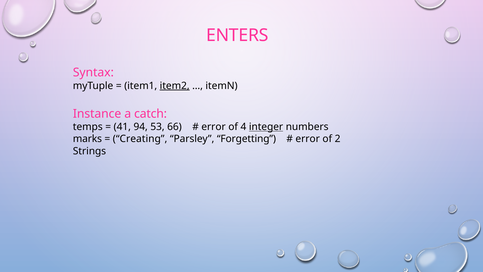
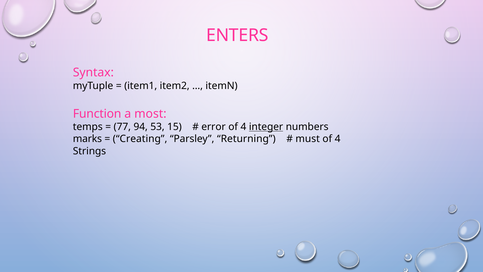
item2 underline: present -> none (175, 86)
Instance: Instance -> Function (97, 114)
catch: catch -> most (150, 114)
41: 41 -> 77 (122, 127)
66: 66 -> 15 (174, 127)
Forgetting: Forgetting -> Returning (246, 139)
error: error -> must (308, 139)
2: 2 -> 4 (338, 139)
